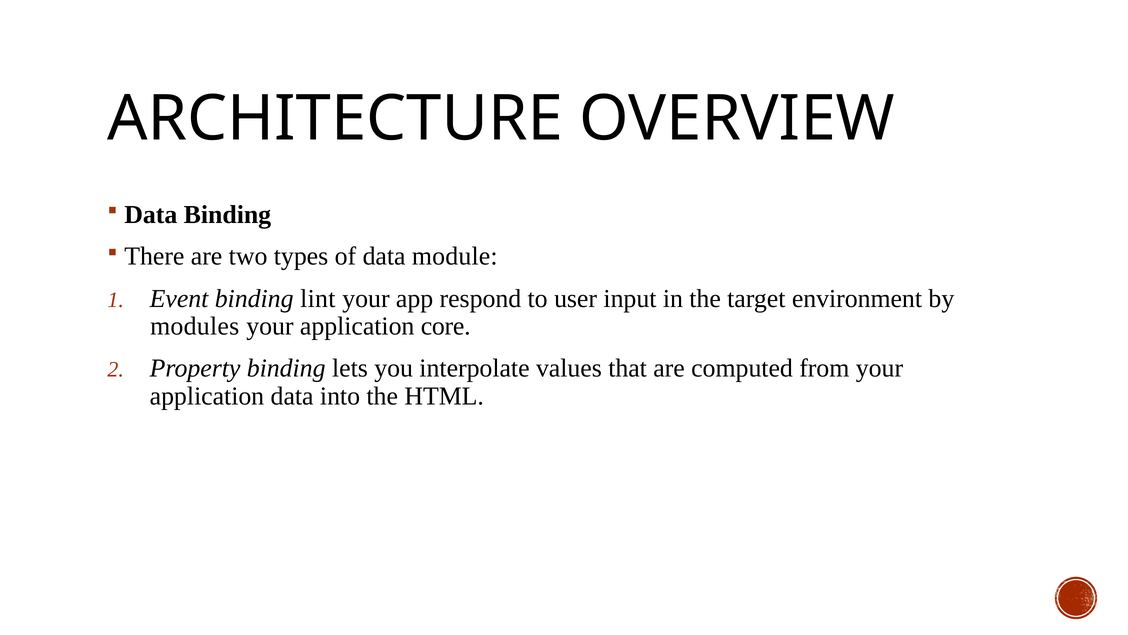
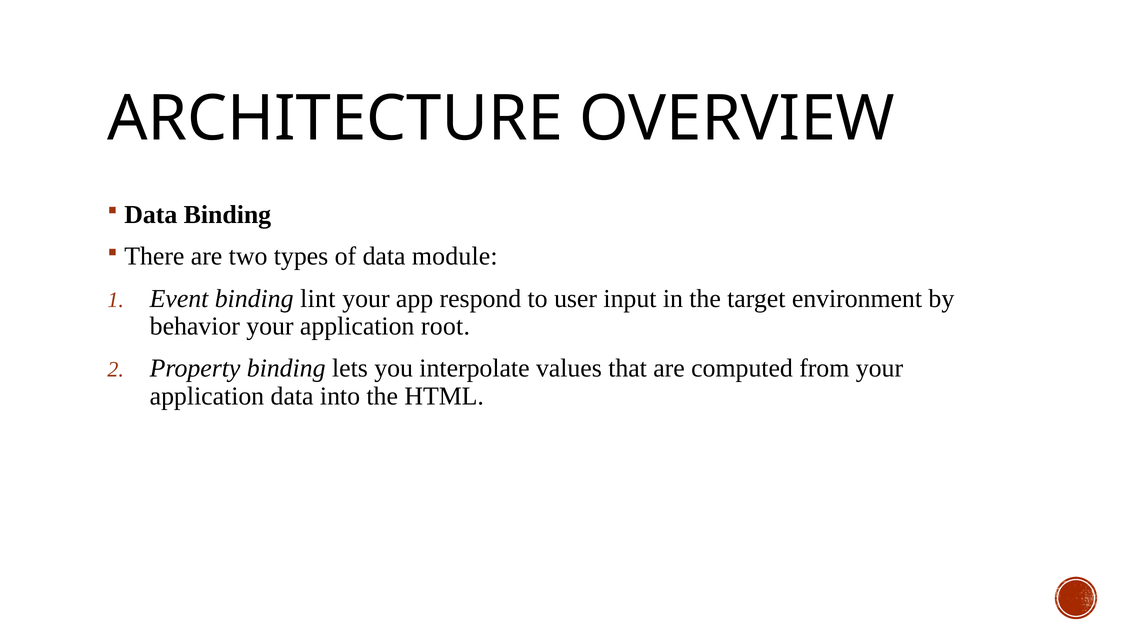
modules: modules -> behavior (195, 326)
core: core -> root (445, 326)
